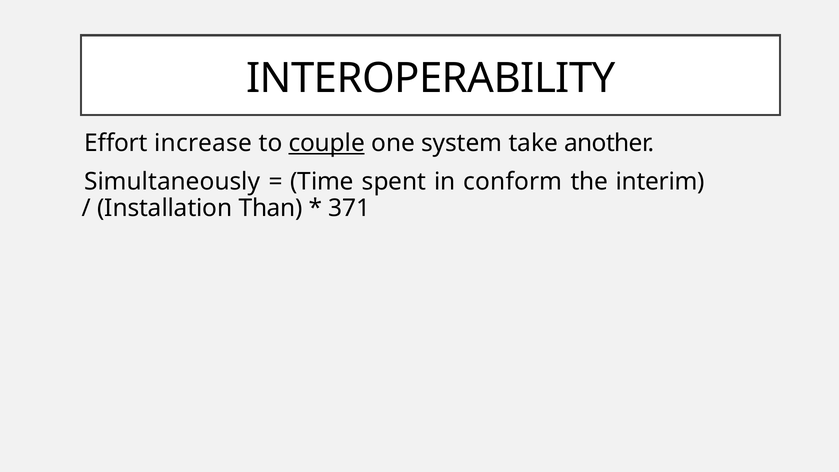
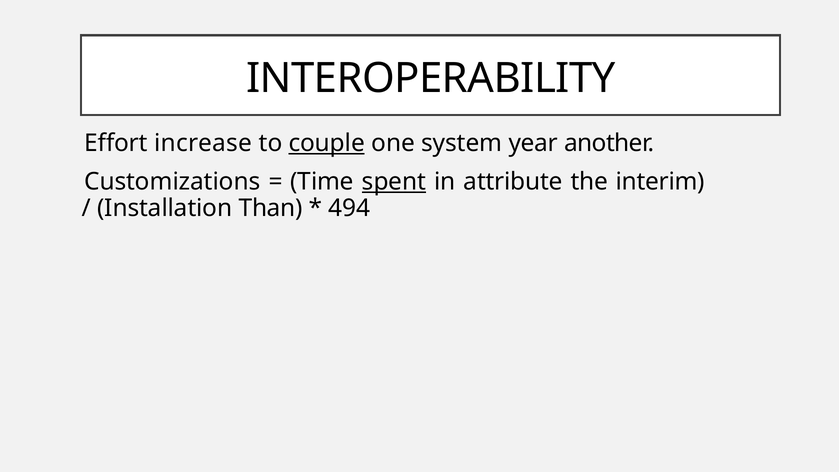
take: take -> year (533, 143)
Simultaneously: Simultaneously -> Customizations (172, 182)
spent underline: none -> present (394, 182)
conform: conform -> attribute (513, 182)
371: 371 -> 494 (349, 208)
